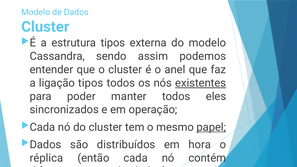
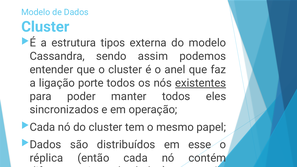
ligação tipos: tipos -> porte (91, 83)
papel underline: present -> none (211, 127)
hora: hora -> esse (200, 145)
